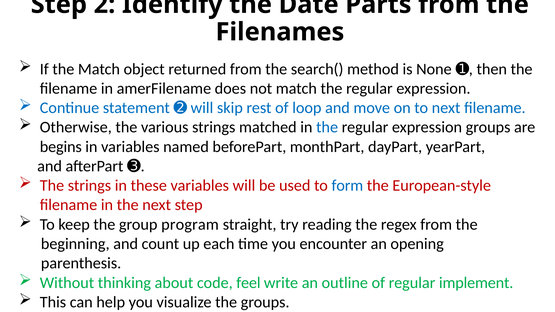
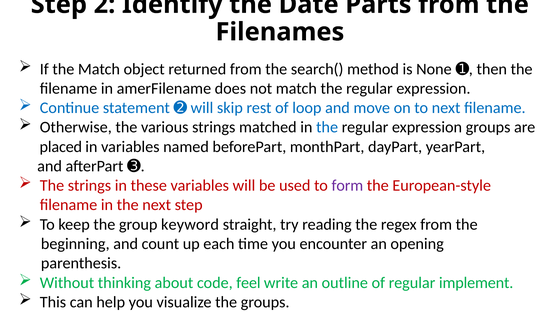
begins: begins -> placed (61, 147)
form colour: blue -> purple (347, 186)
program: program -> keyword (190, 225)
